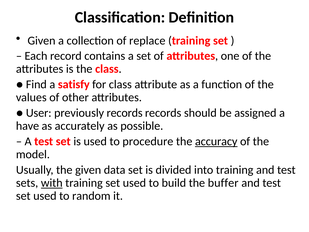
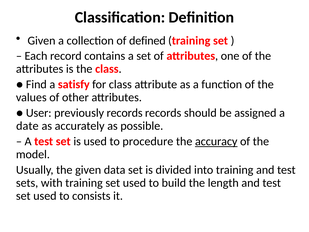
replace: replace -> defined (147, 40)
have: have -> date (27, 126)
with underline: present -> none (52, 183)
buffer: buffer -> length (223, 183)
random: random -> consists (91, 196)
